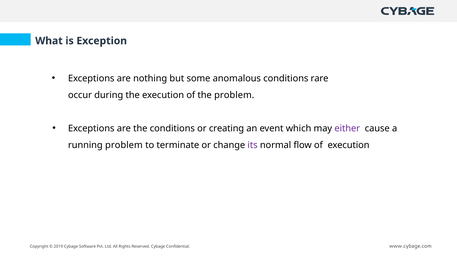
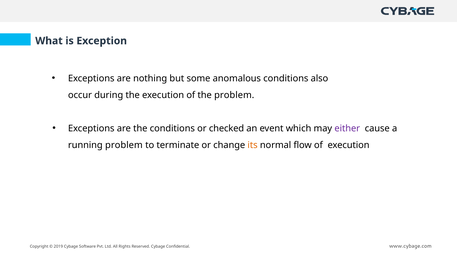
rare: rare -> also (319, 79)
creating: creating -> checked (227, 128)
its colour: purple -> orange (253, 145)
